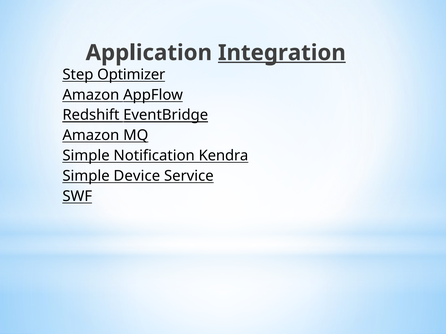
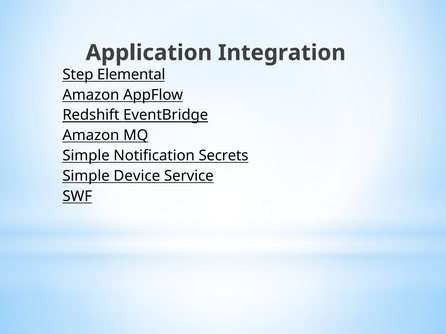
Integration underline: present -> none (282, 53)
Optimizer: Optimizer -> Elemental (131, 75)
Kendra: Kendra -> Secrets (223, 156)
